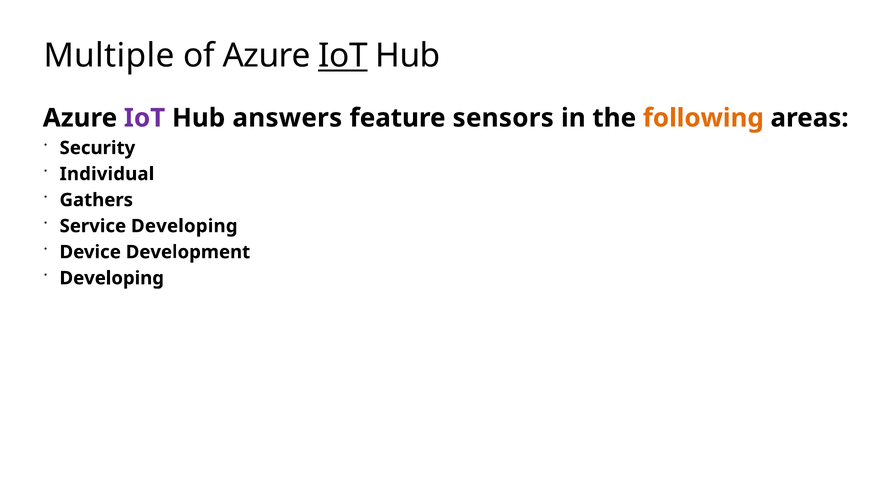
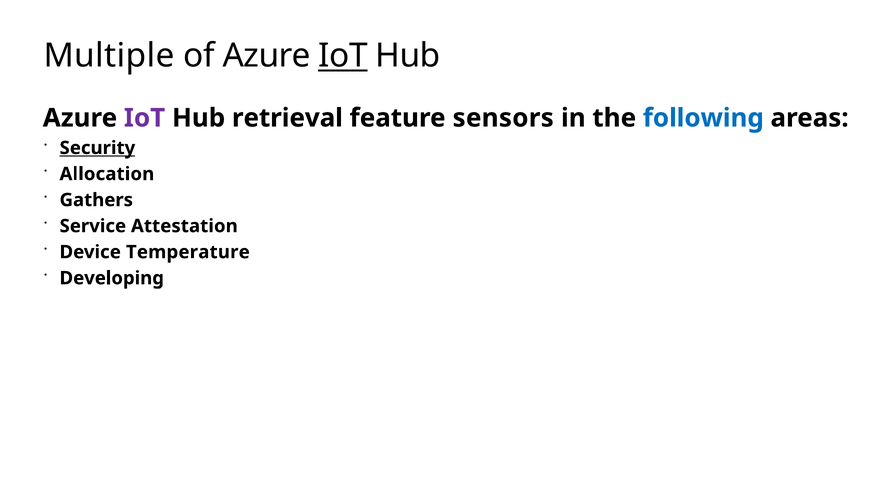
answers: answers -> retrieval (287, 118)
following colour: orange -> blue (703, 118)
Security underline: none -> present (97, 148)
Individual: Individual -> Allocation (107, 174)
Service Developing: Developing -> Attestation (184, 226)
Development: Development -> Temperature (188, 252)
